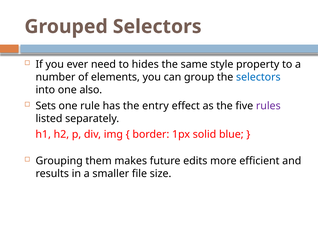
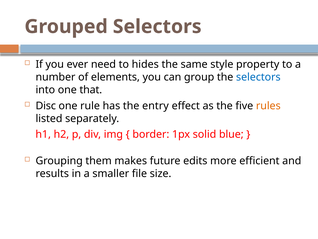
also: also -> that (91, 90)
Sets: Sets -> Disc (46, 106)
rules colour: purple -> orange (268, 106)
